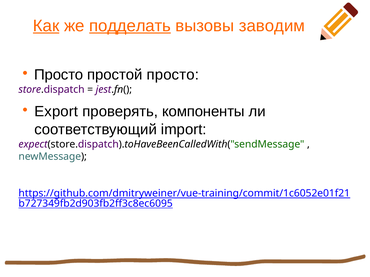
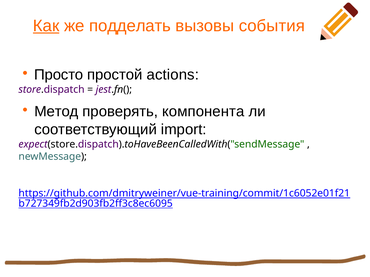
подделать underline: present -> none (130, 26)
заводим: заводим -> события (272, 26)
простой просто: просто -> actions (173, 75)
Export: Export -> Метод (56, 112)
компоненты: компоненты -> компонента (203, 112)
